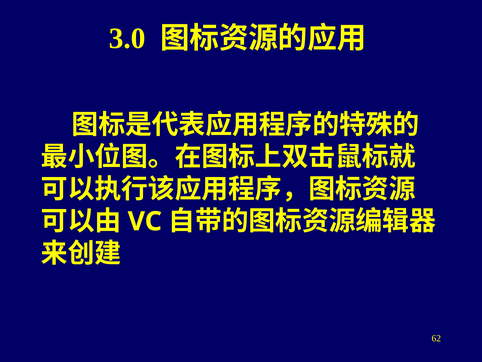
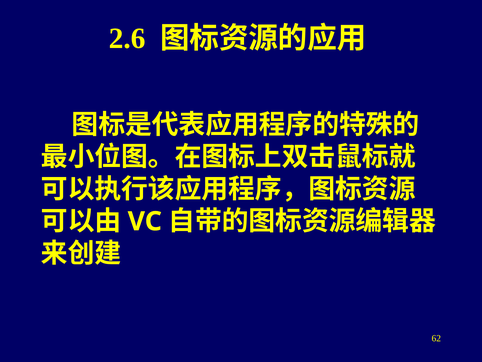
3.0: 3.0 -> 2.6 (127, 38)
